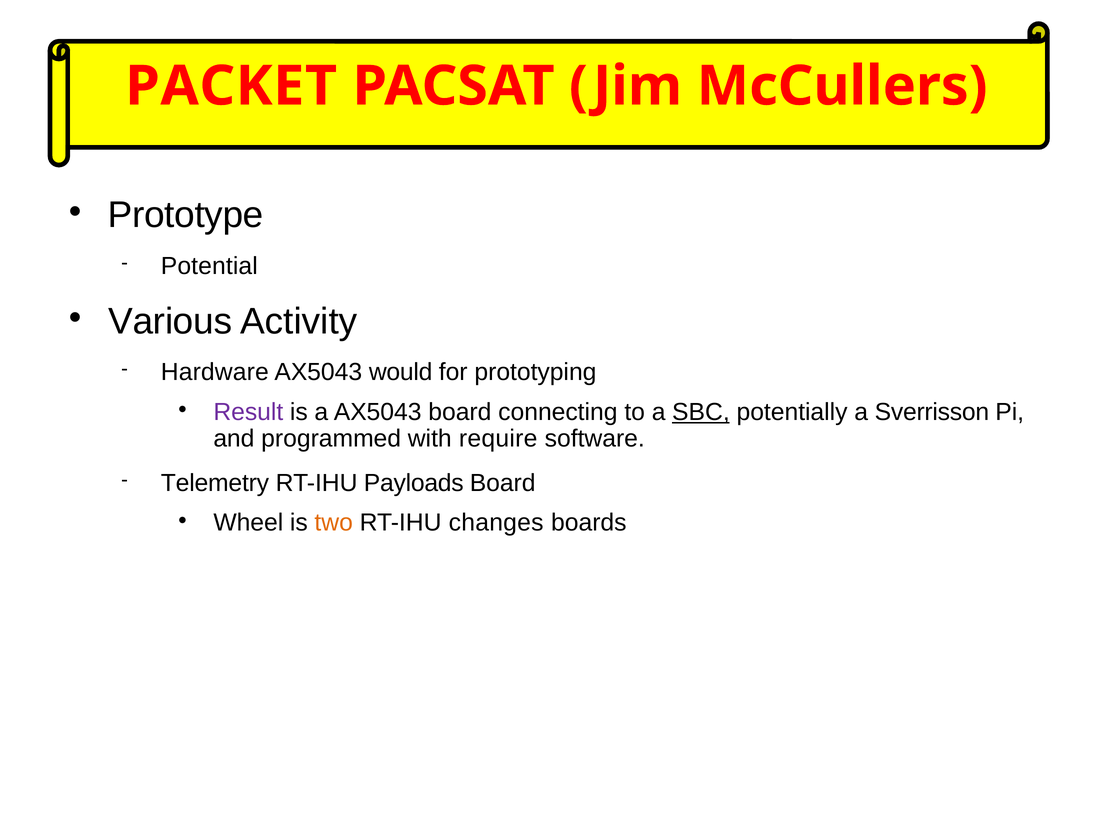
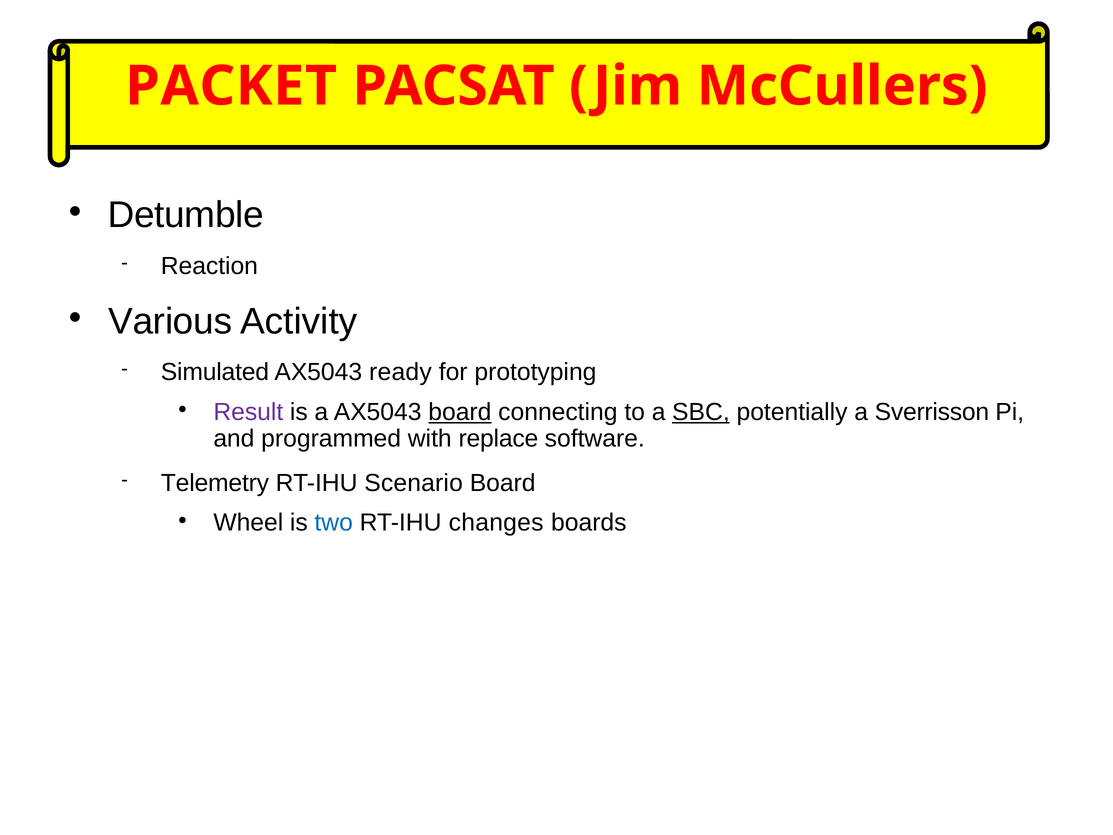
Prototype: Prototype -> Detumble (186, 215)
Potential: Potential -> Reaction (209, 266)
Hardware: Hardware -> Simulated (215, 372)
would: would -> ready (400, 372)
board underline: none -> present (460, 412)
require: require -> replace (498, 439)
Payloads: Payloads -> Scenario (414, 483)
two colour: orange -> blue (334, 523)
